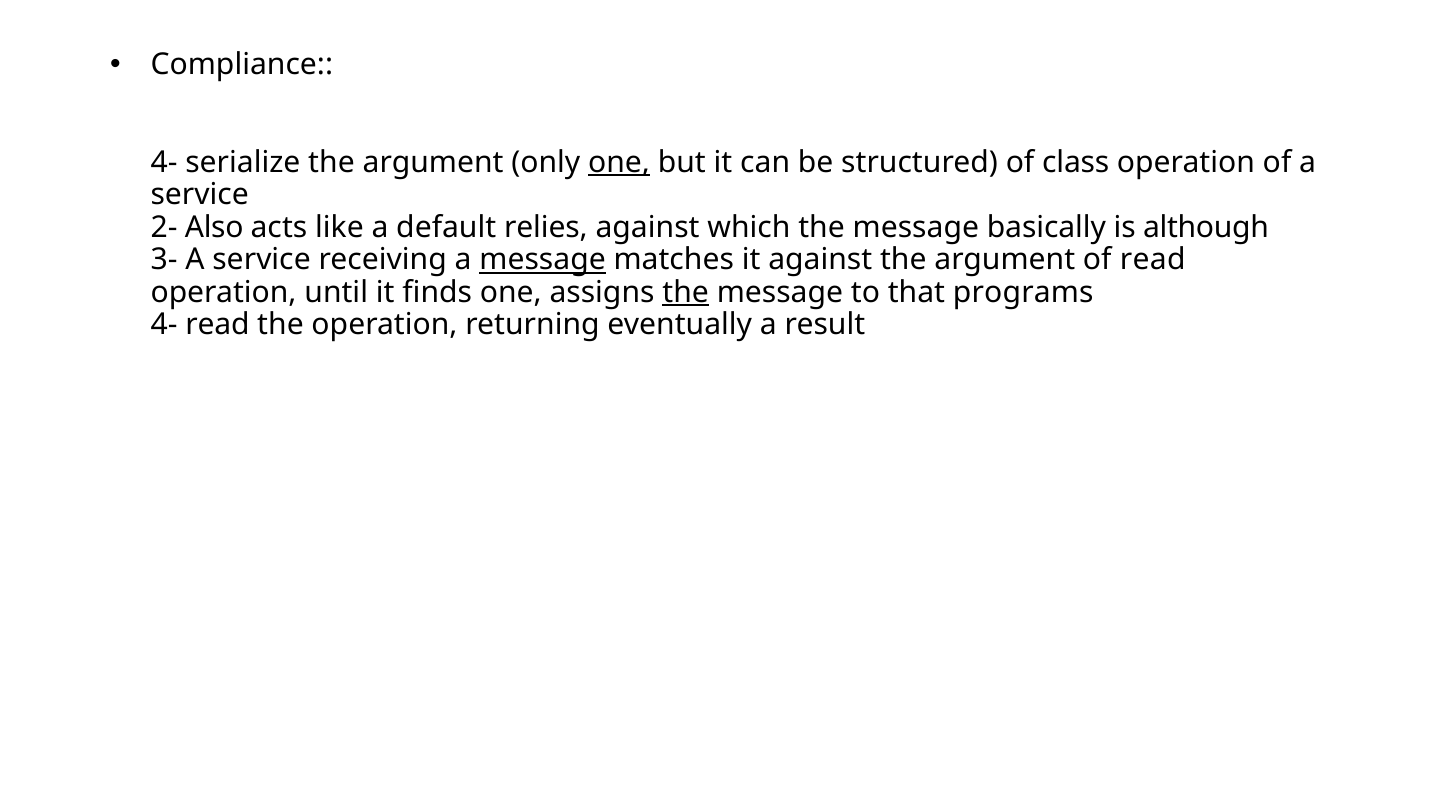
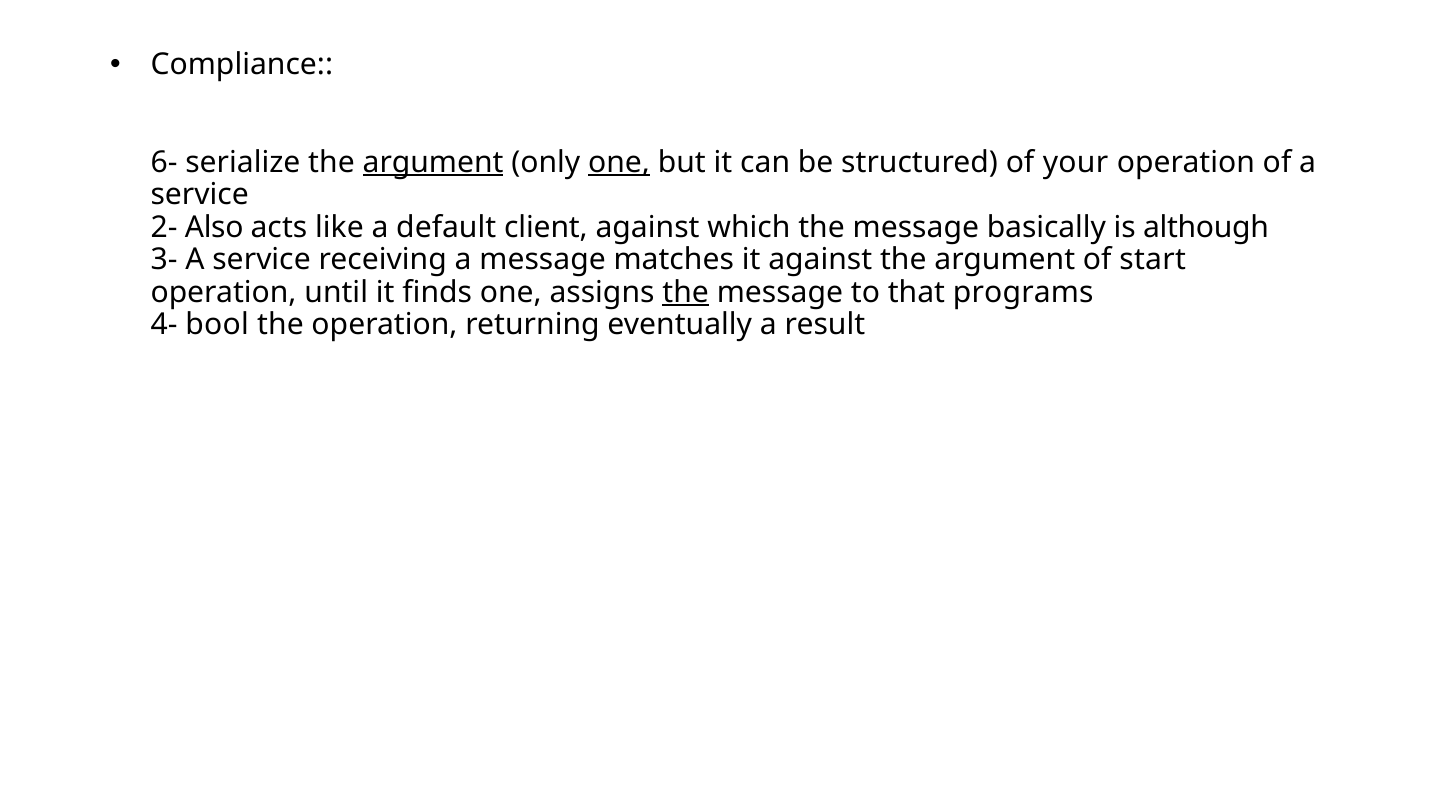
4-: 4- -> 6- (164, 162)
argument underline: none -> present (433, 162)
class: class -> your (1076, 162)
relies: relies -> client (546, 227)
message underline: present -> none (543, 260)
of read: read -> start (1153, 260)
4- read: read -> bool (217, 325)
